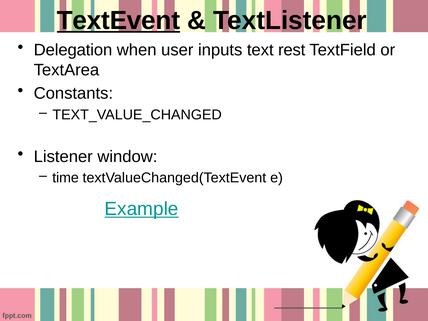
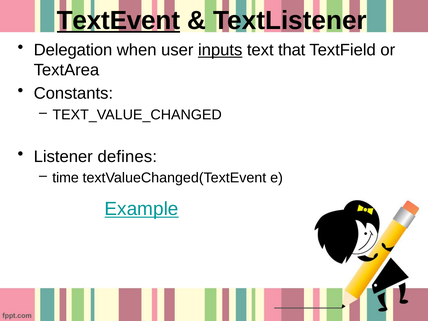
inputs underline: none -> present (220, 50)
rest: rest -> that (292, 50)
window: window -> defines (127, 157)
